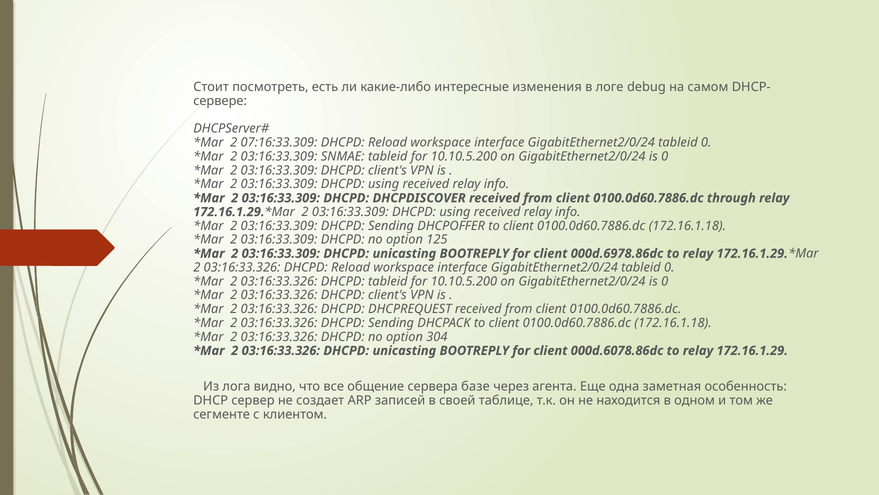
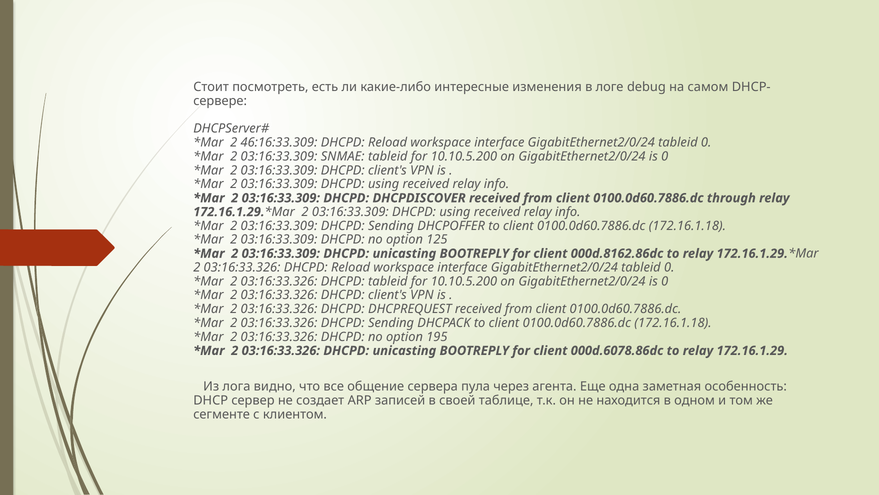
07:16:33.309: 07:16:33.309 -> 46:16:33.309 (279, 142)
000d.6978.86dc: 000d.6978.86dc -> 000d.8162.86dc (617, 253)
304: 304 -> 195 (437, 336)
базе: базе -> пула (476, 386)
